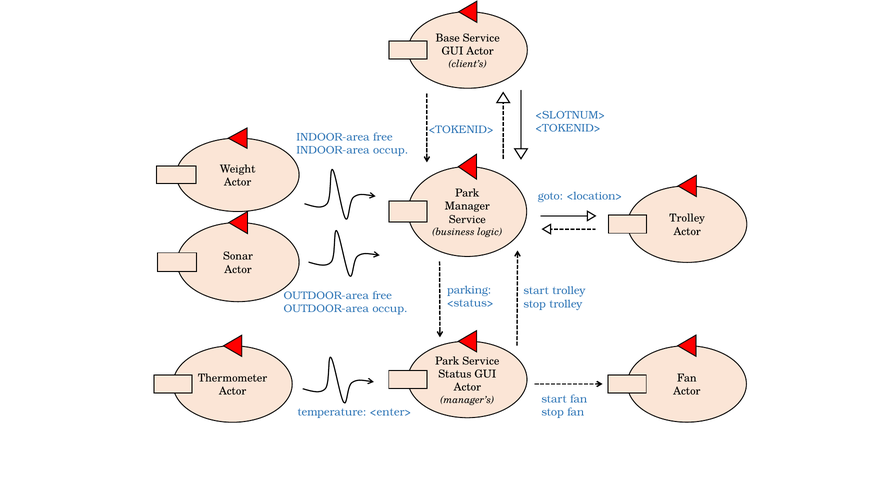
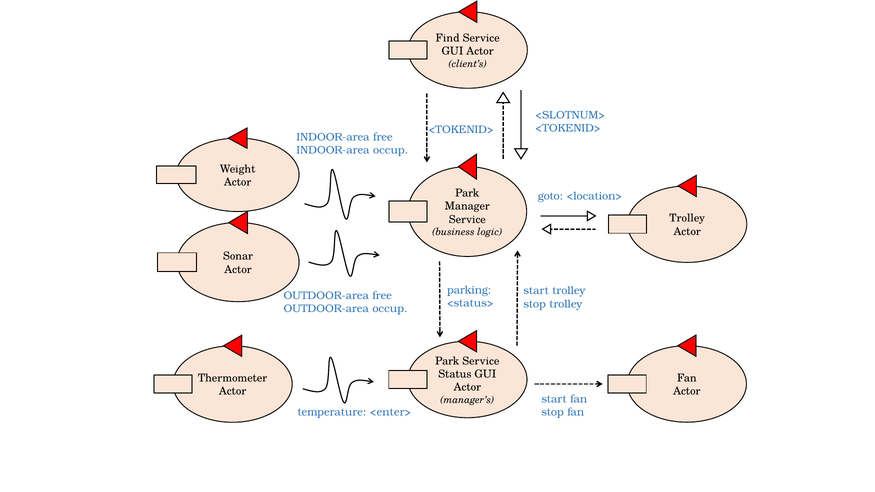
Base: Base -> Find (448, 38)
